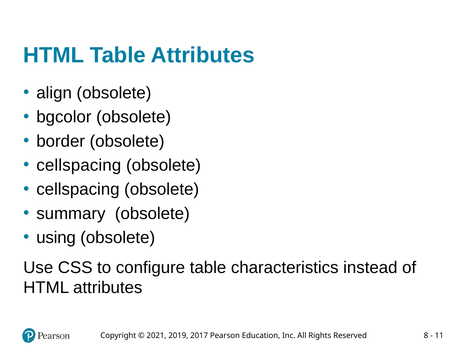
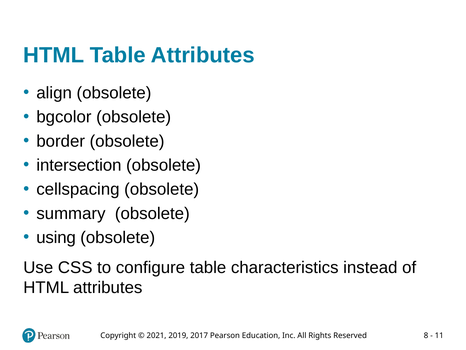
cellspacing: cellspacing -> intersection (79, 165)
